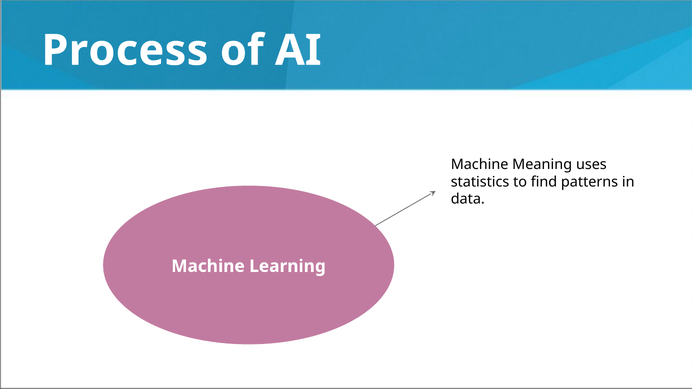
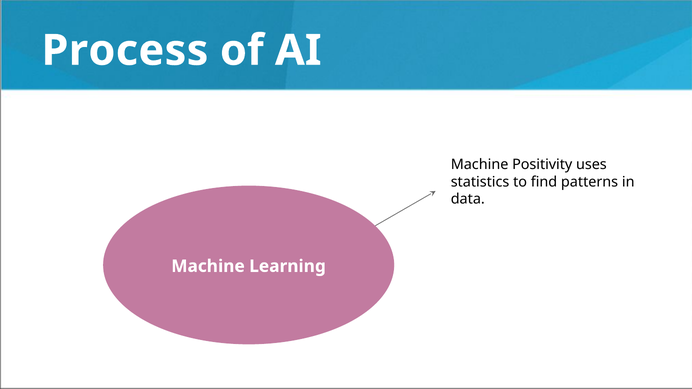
Meaning: Meaning -> Positivity (542, 165)
